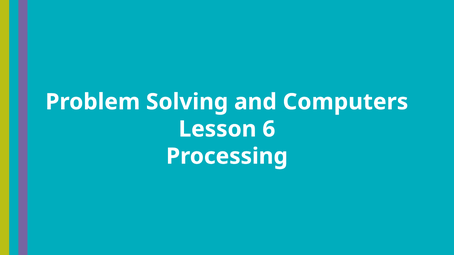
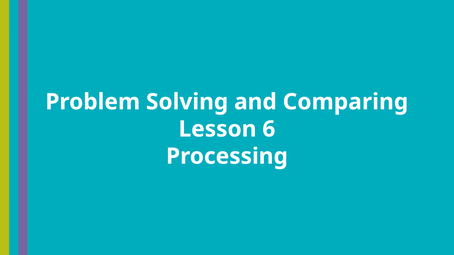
Computers: Computers -> Comparing (345, 102)
